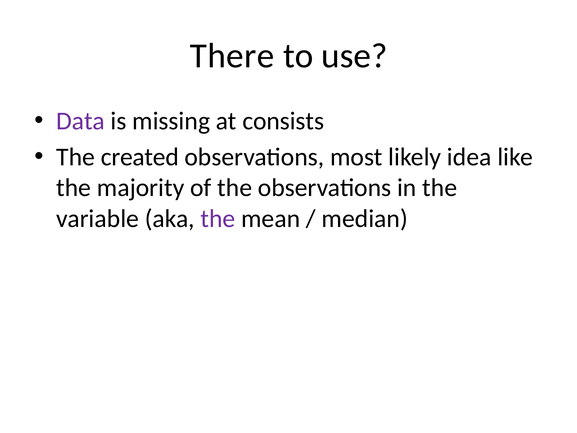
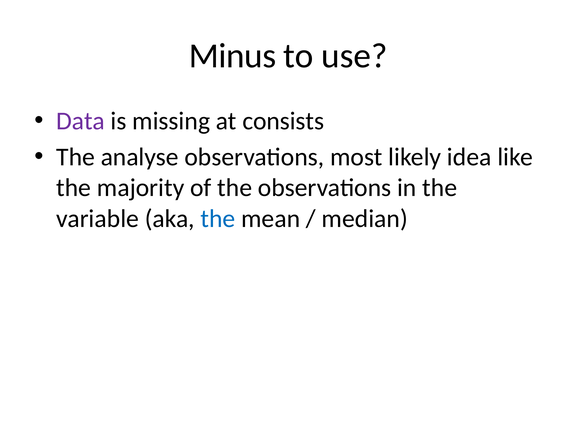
There: There -> Minus (232, 56)
created: created -> analyse (140, 157)
the colour: purple -> blue (218, 219)
